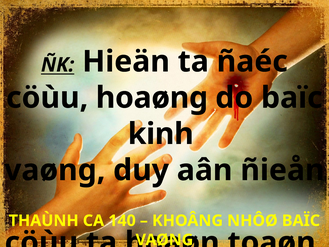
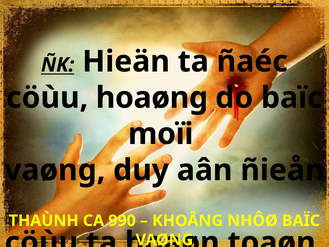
kinh: kinh -> moïi (161, 134)
140: 140 -> 990 (122, 220)
